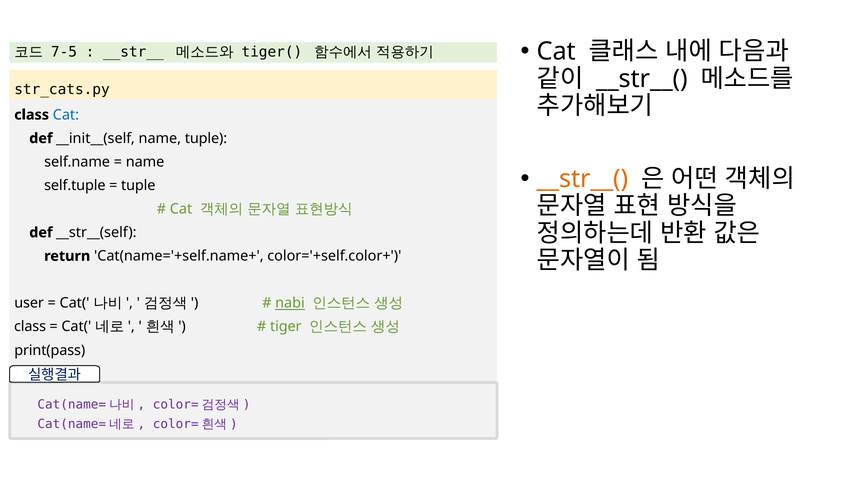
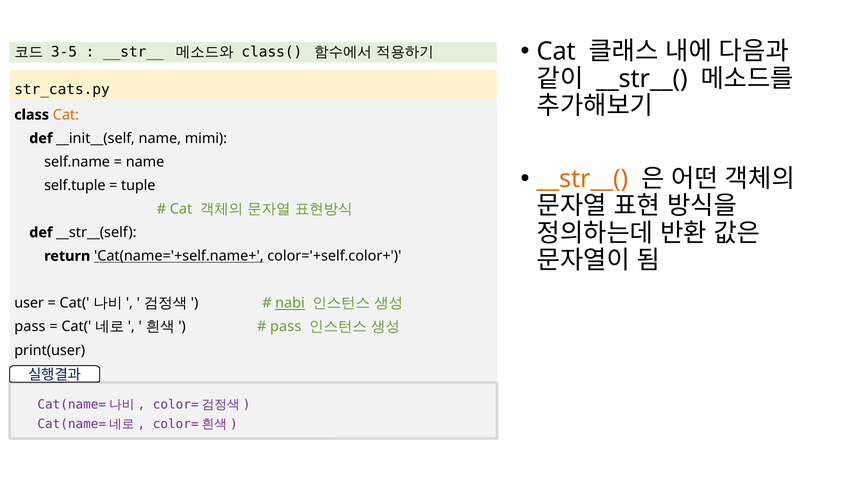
7-5: 7-5 -> 3-5 (64, 52)
tiger(: tiger( -> class( (272, 52)
Cat colour: blue -> orange (66, 115)
name tuple: tuple -> mimi (206, 138)
Cat(name='+self.name+ underline: none -> present (179, 256)
class: class -> pass (30, 327)
tiger: tiger -> pass (286, 327)
print(pass: print(pass -> print(user (50, 350)
